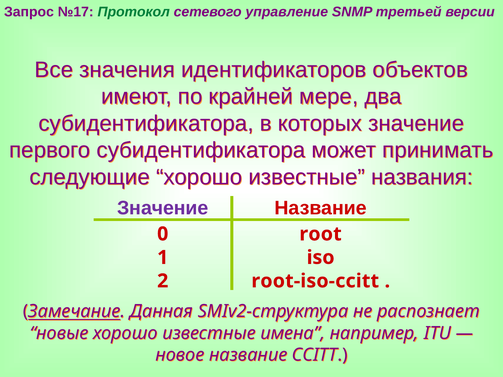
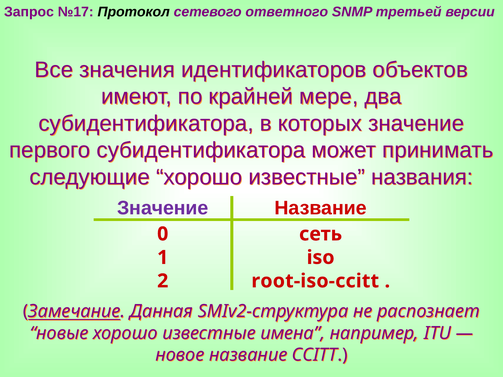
Протокол colour: green -> black (134, 12)
управление: управление -> ответного (287, 12)
root: root -> сеть (321, 234)
